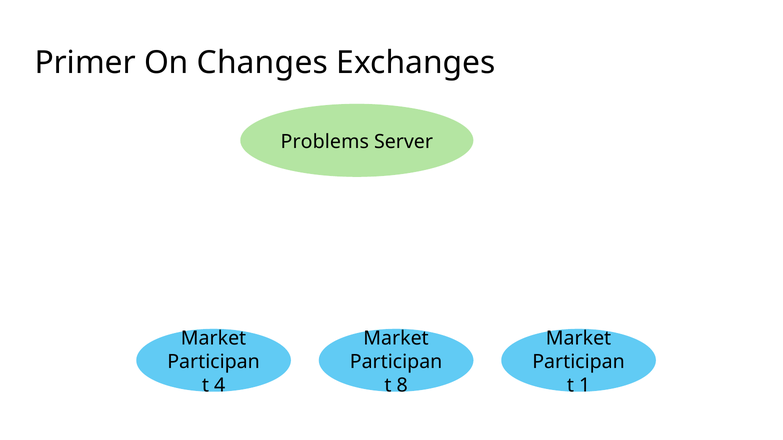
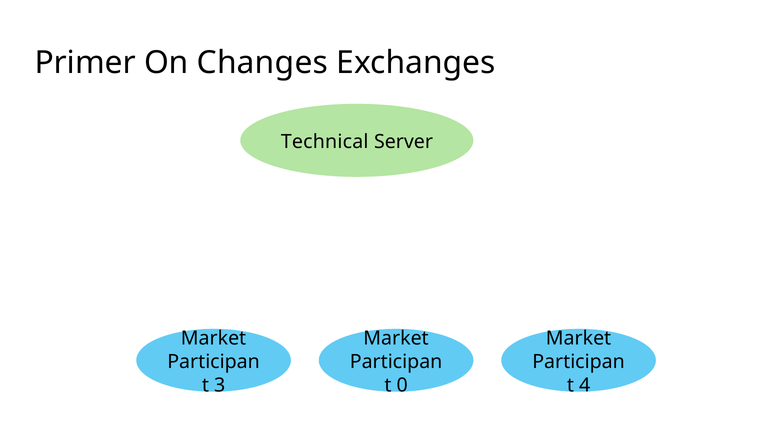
Problems: Problems -> Technical (325, 142)
4: 4 -> 3 (220, 385)
8: 8 -> 0 (402, 385)
1: 1 -> 4 (585, 385)
